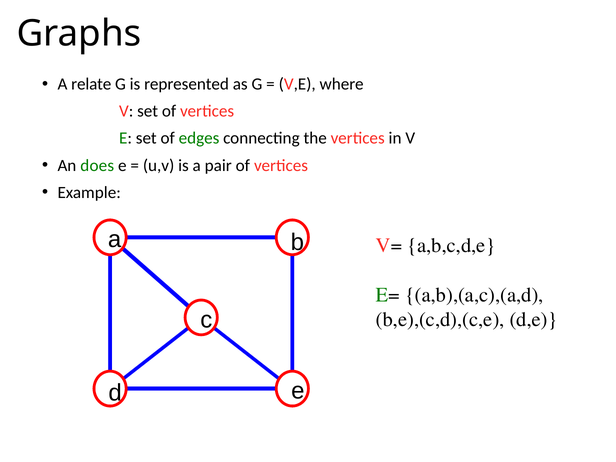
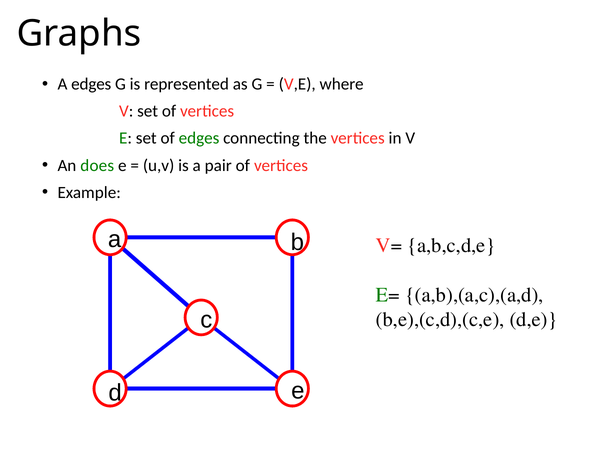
A relate: relate -> edges (91, 84)
